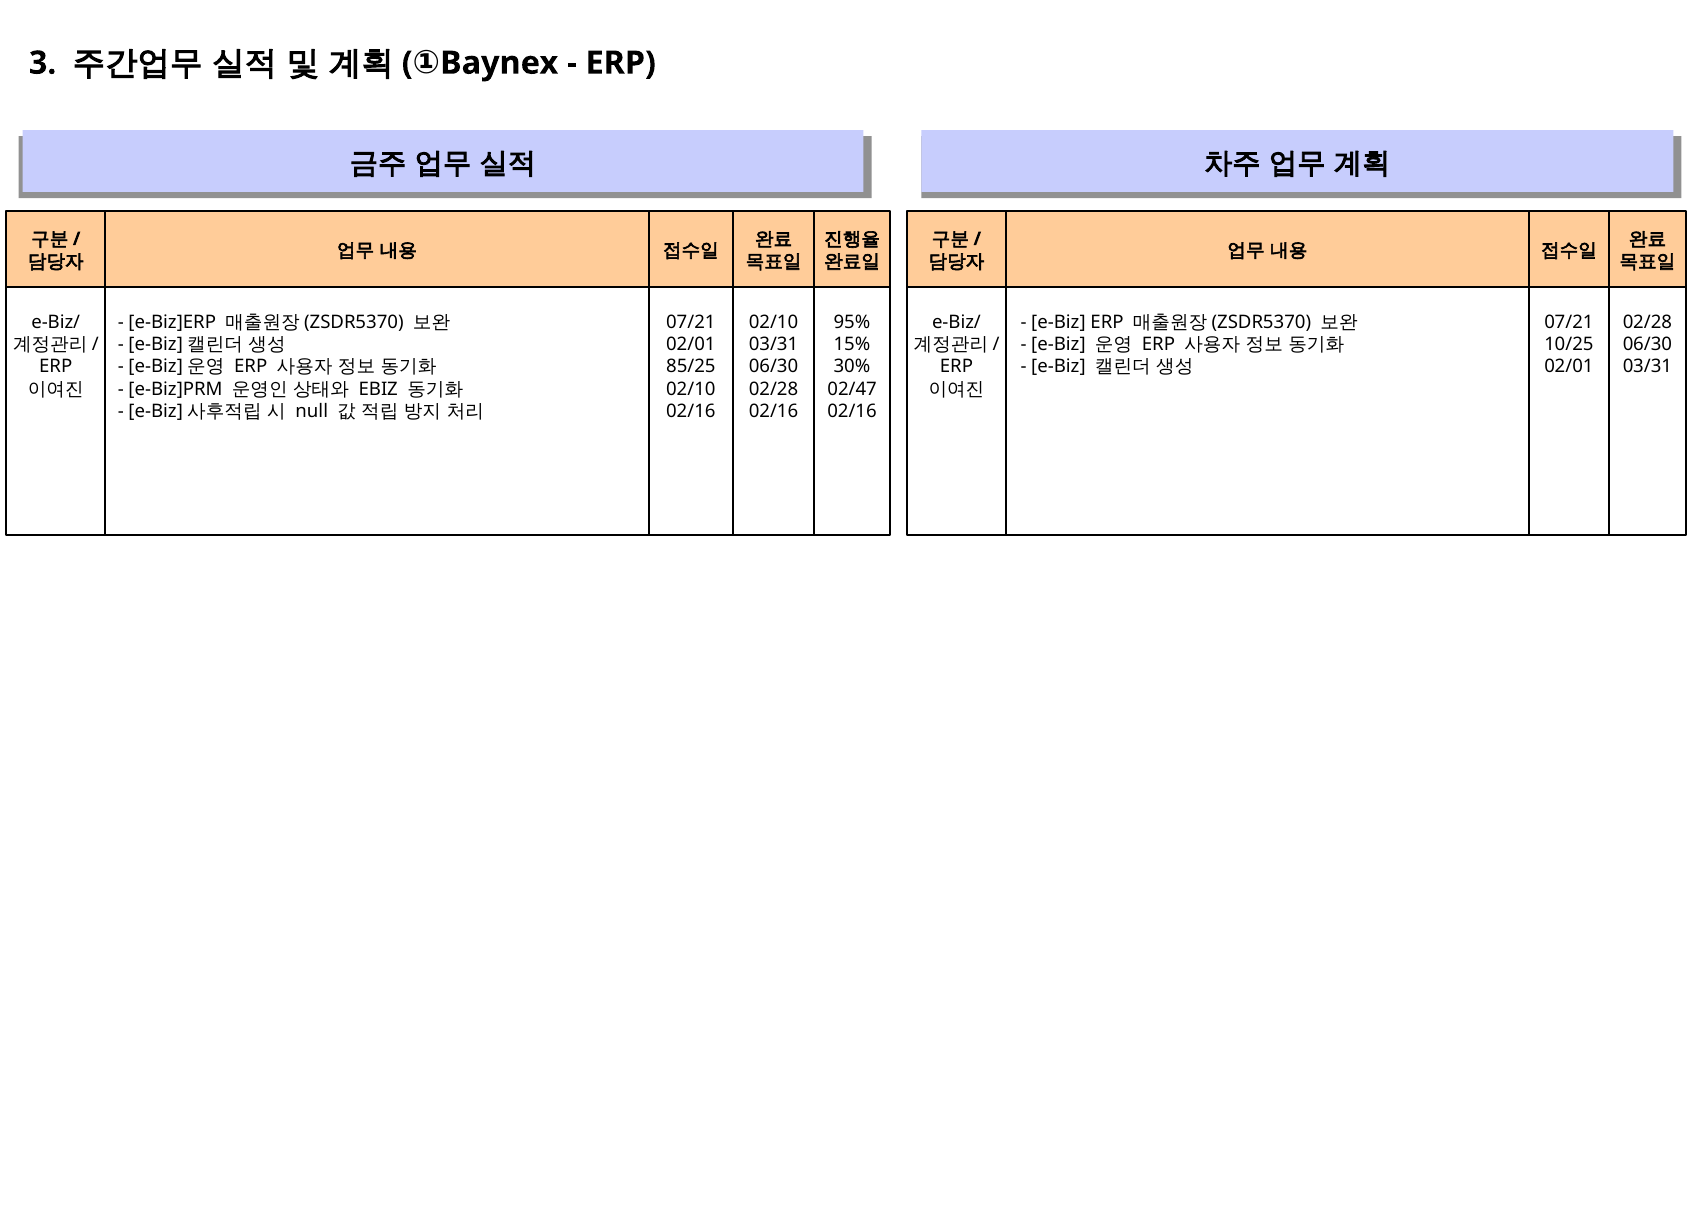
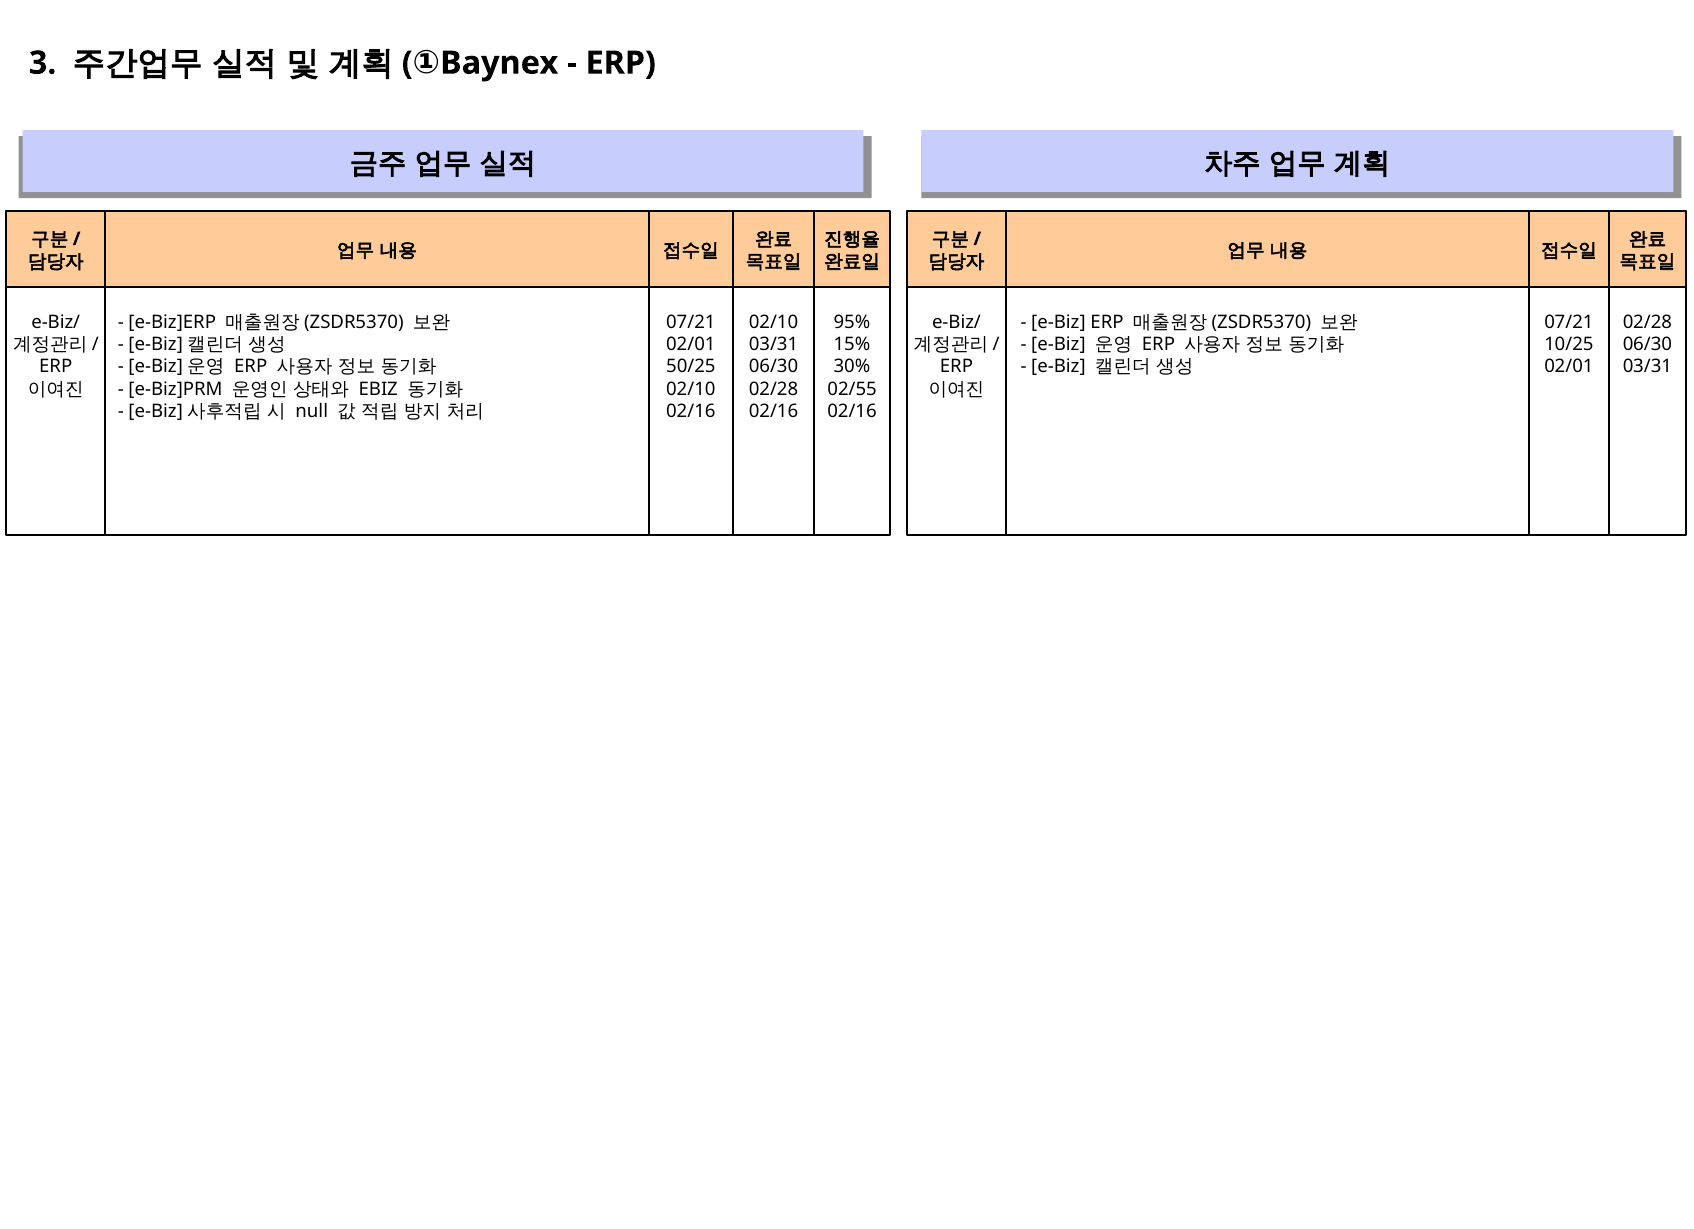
85/25: 85/25 -> 50/25 (691, 367)
02/47: 02/47 -> 02/55 (852, 389)
